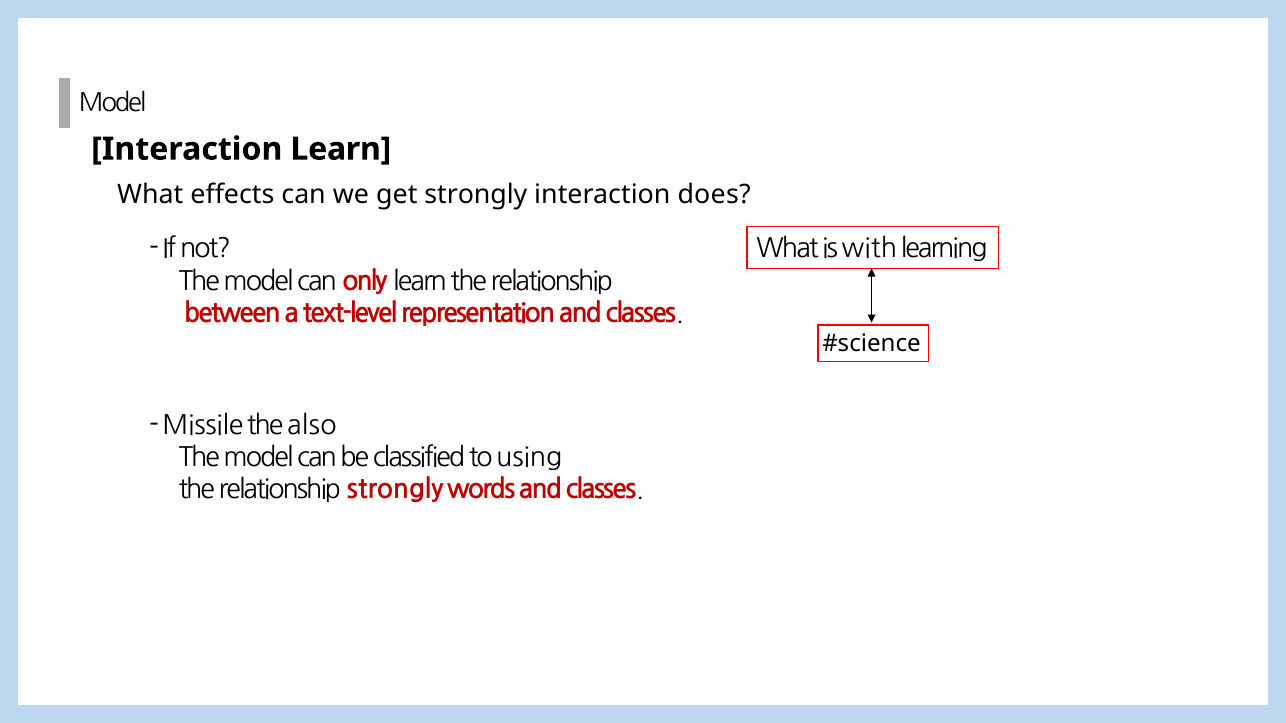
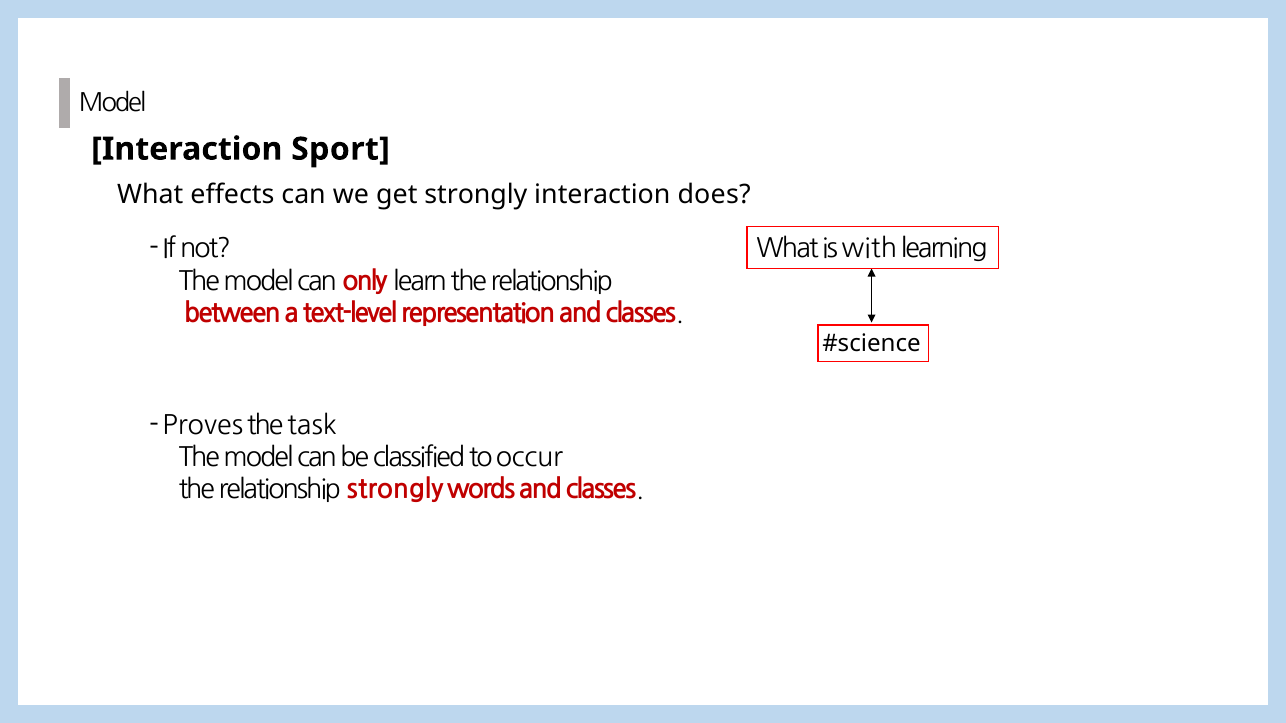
Interaction Learn: Learn -> Sport (340, 149)
Missile: Missile -> Proves (203, 426)
also: also -> task (312, 426)
using: using -> occur (529, 458)
